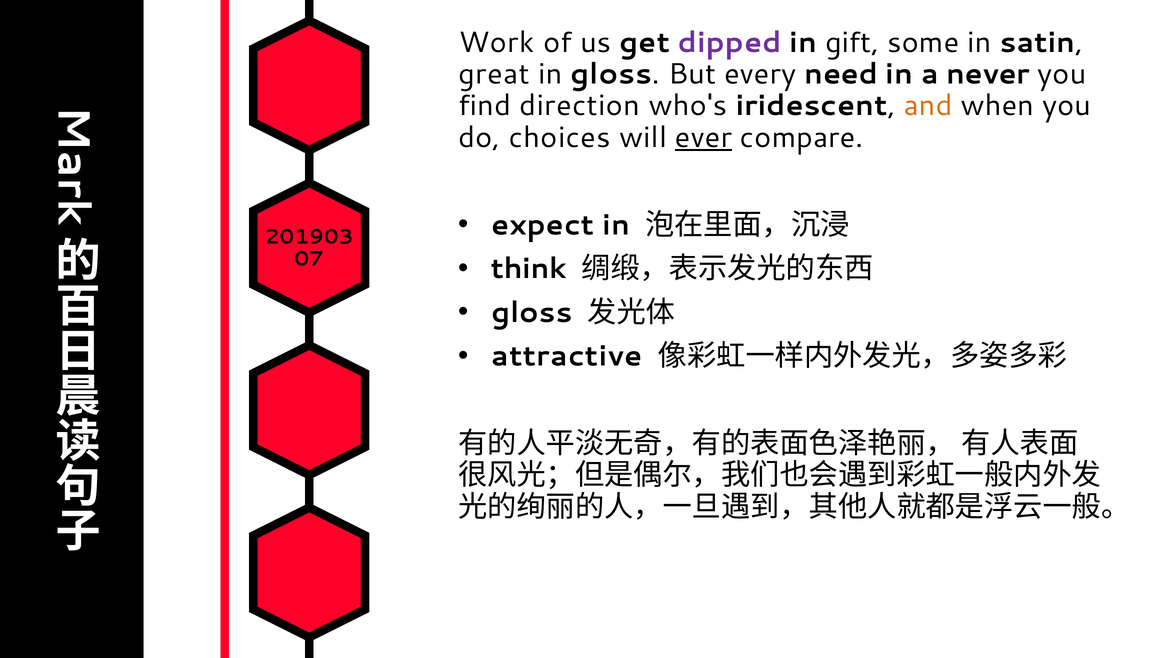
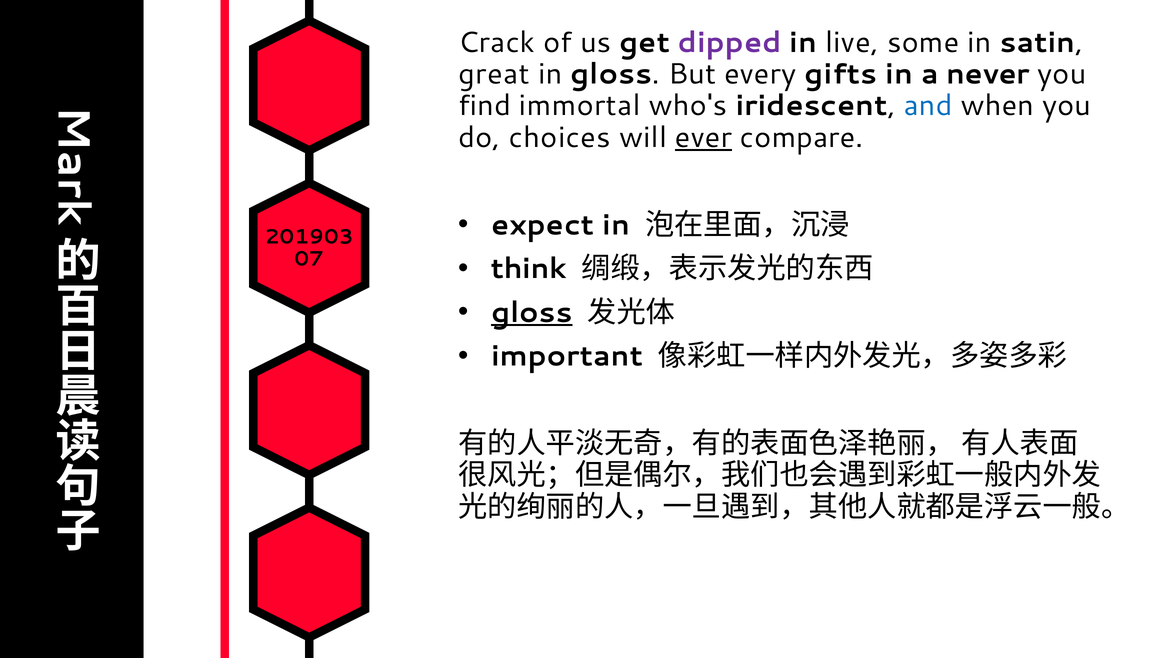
Work: Work -> Crack (497, 43)
gift: gift -> live (852, 43)
need: need -> gifts (841, 74)
direction: direction -> immortal (580, 106)
and colour: orange -> blue (928, 106)
gloss underline: none -> present (532, 312)
attractive: attractive -> important (567, 356)
